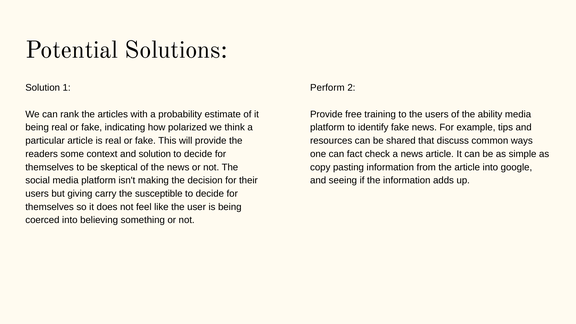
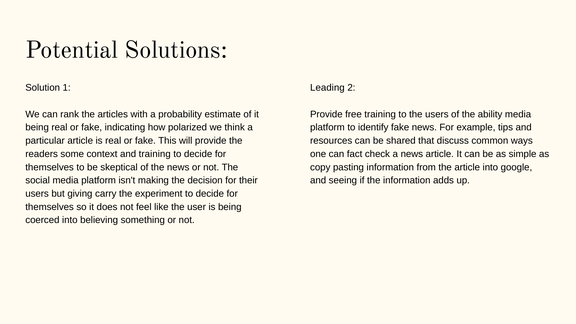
Perform: Perform -> Leading (327, 88)
and solution: solution -> training (155, 154)
susceptible: susceptible -> experiment (159, 194)
